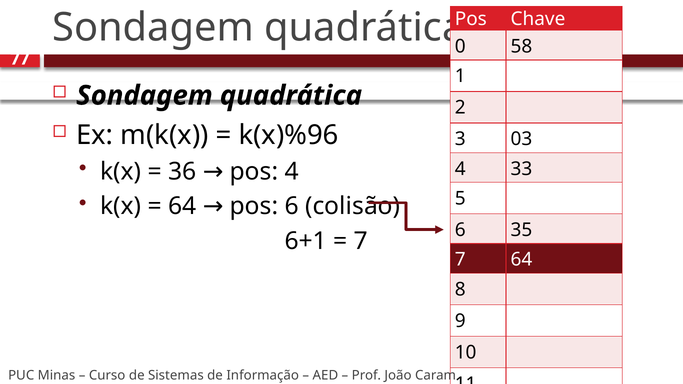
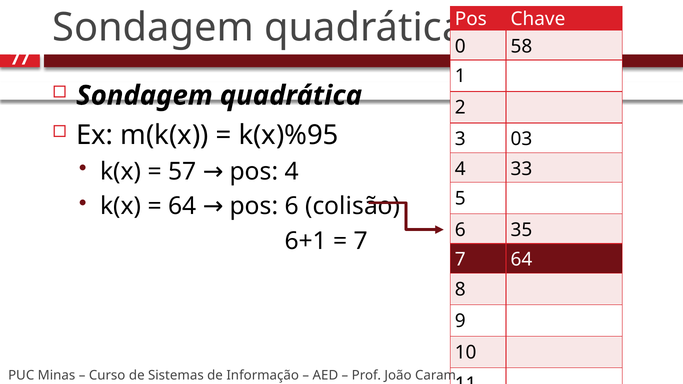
k(x)%96: k(x)%96 -> k(x)%95 (289, 135)
36: 36 -> 57 (182, 172)
